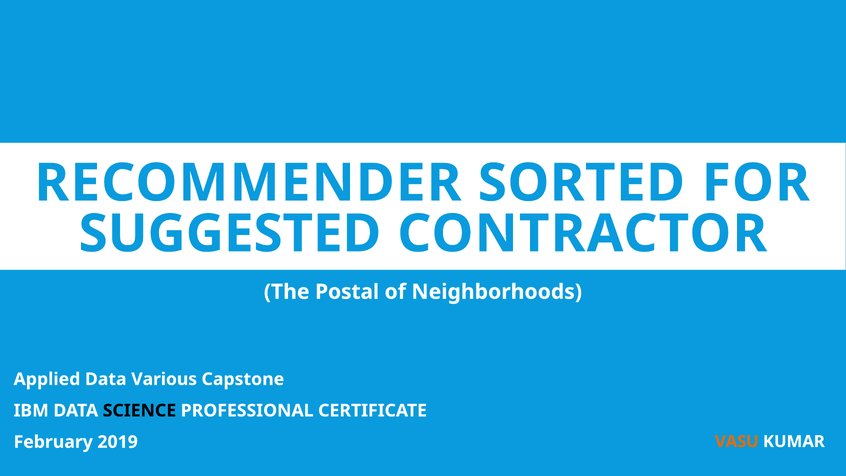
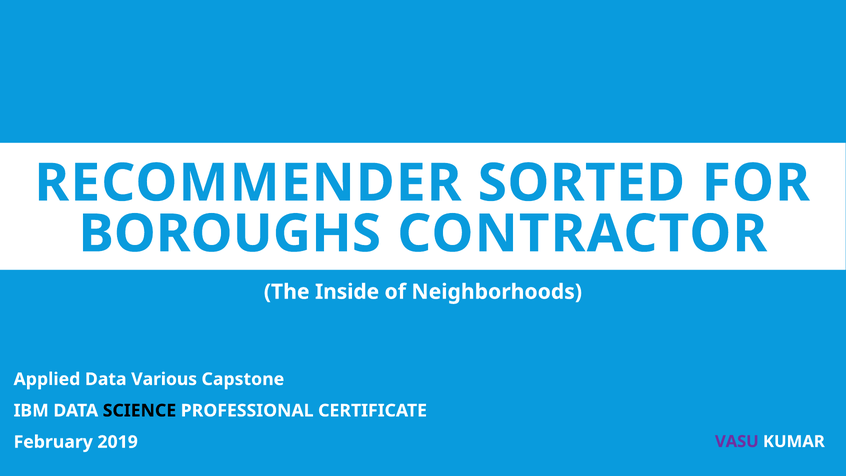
SUGGESTED: SUGGESTED -> BOROUGHS (230, 234)
Postal: Postal -> Inside (347, 292)
VASU colour: orange -> purple (737, 441)
